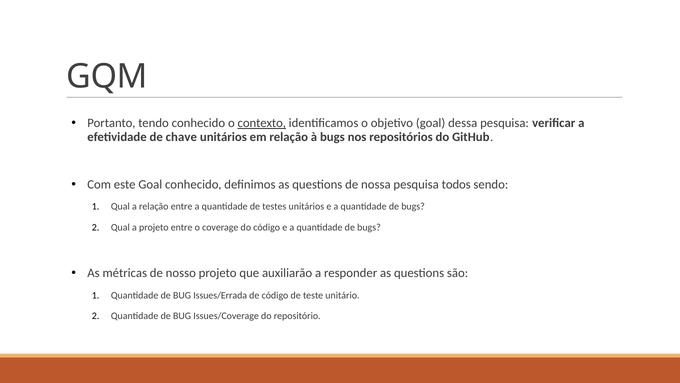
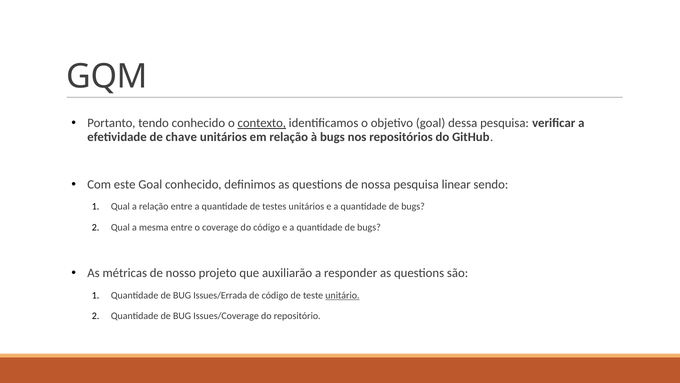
todos: todos -> linear (456, 184)
a projeto: projeto -> mesma (154, 227)
unitário underline: none -> present (342, 295)
